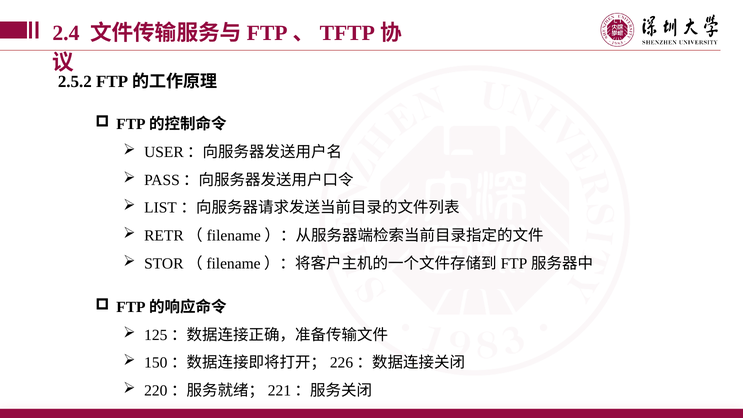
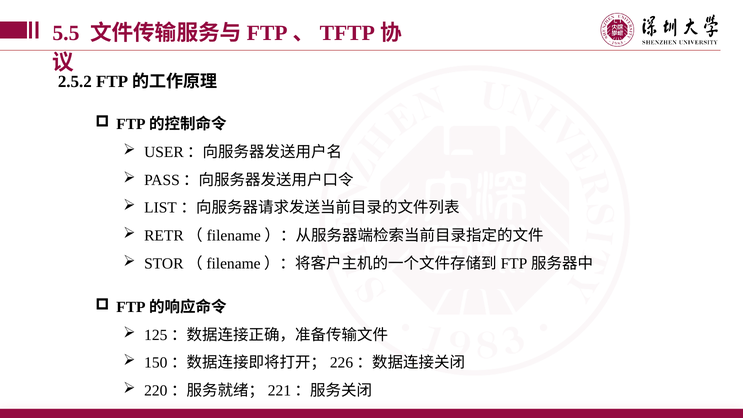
2.4: 2.4 -> 5.5 (66, 33)
